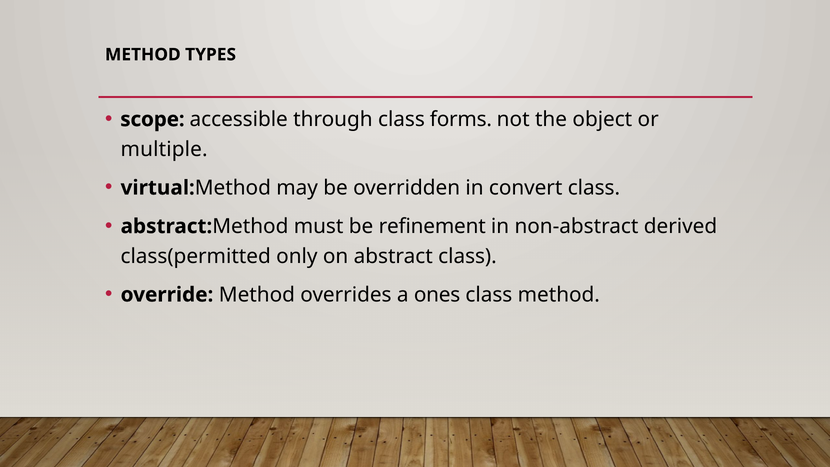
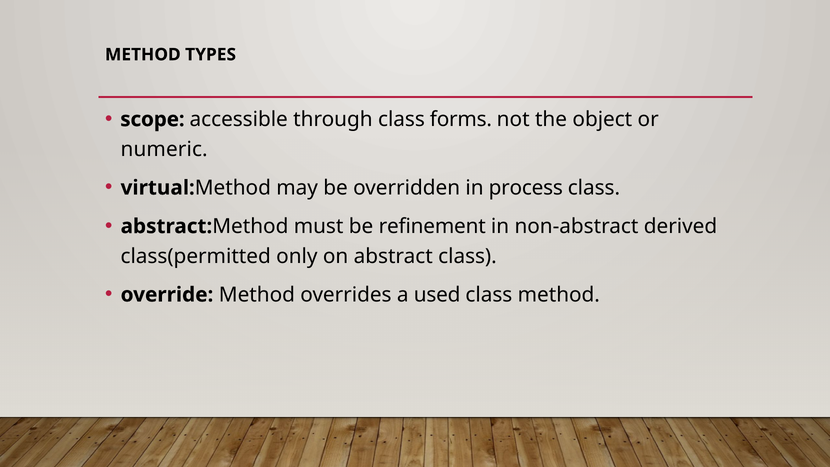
multiple: multiple -> numeric (164, 149)
convert: convert -> process (526, 188)
ones: ones -> used (437, 295)
